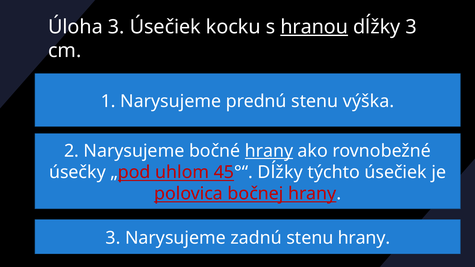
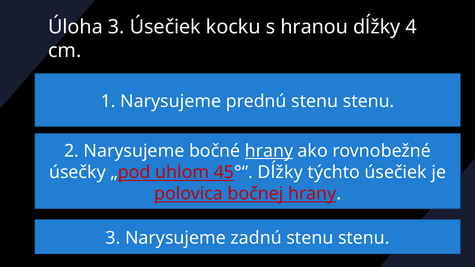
hranou underline: present -> none (314, 27)
dĺžky 3: 3 -> 4 (411, 27)
prednú stenu výška: výška -> stenu (369, 101)
zadnú stenu hrany: hrany -> stenu (364, 238)
